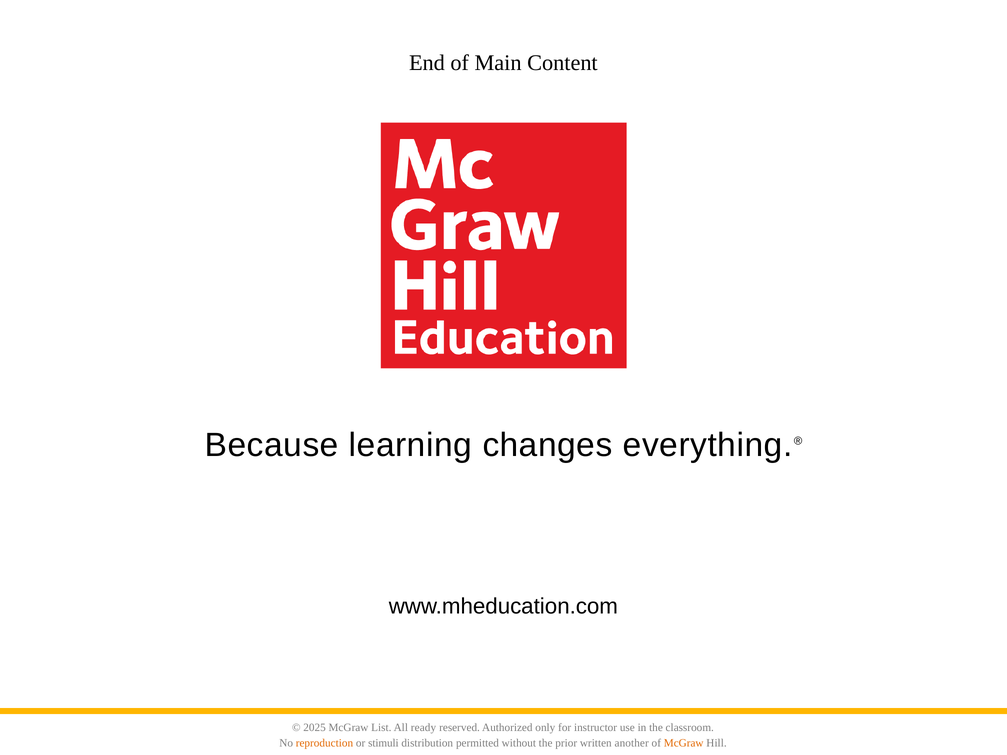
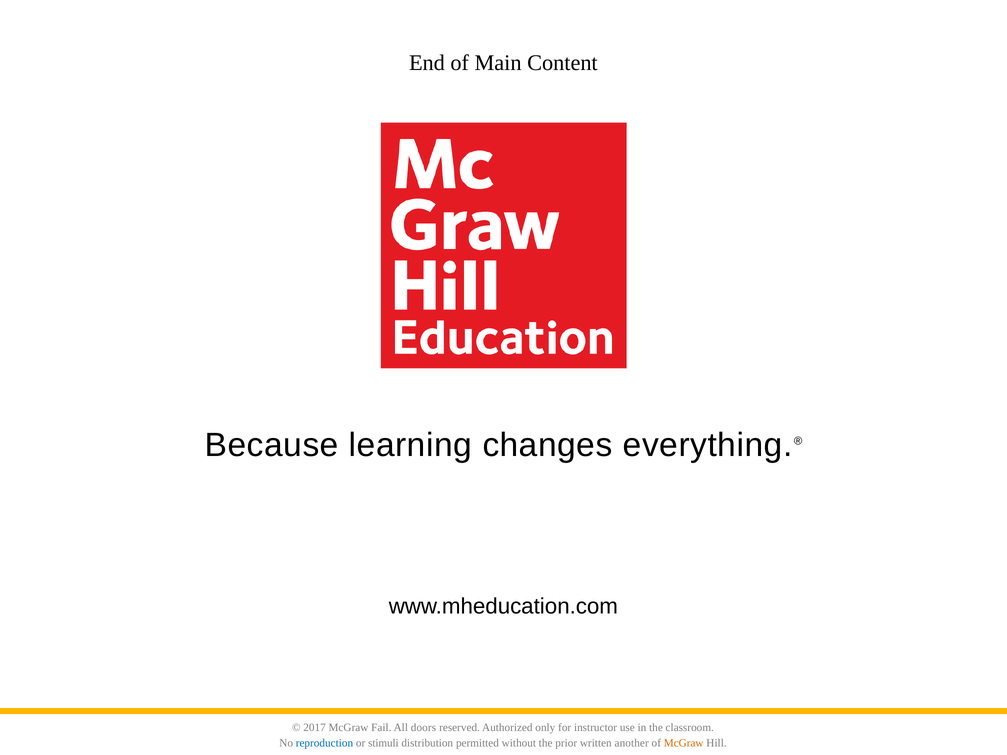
2025: 2025 -> 2017 (314, 728)
List: List -> Fail (381, 728)
ready: ready -> doors (423, 728)
reproduction colour: orange -> blue (324, 743)
